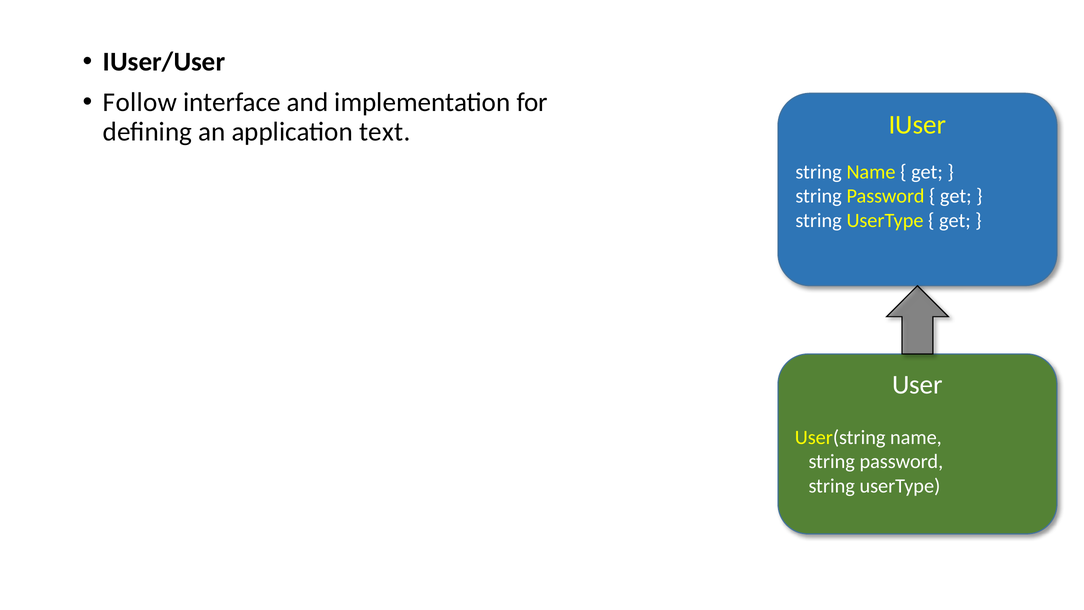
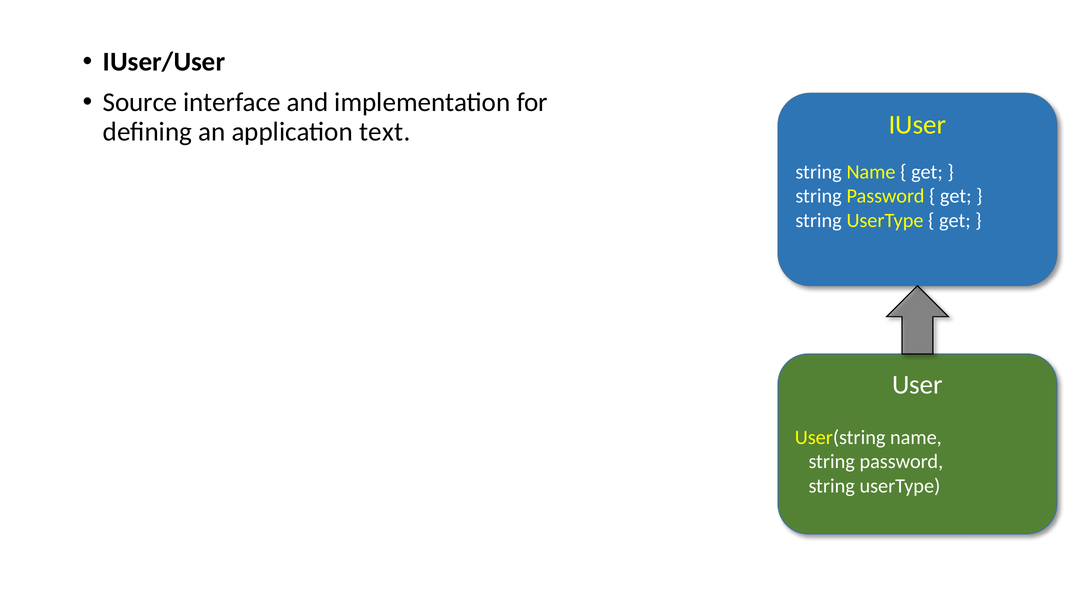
Follow: Follow -> Source (140, 102)
